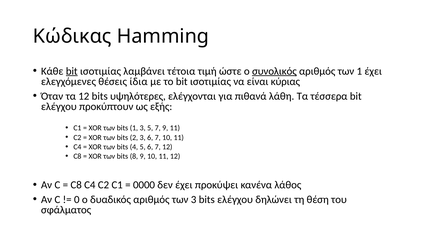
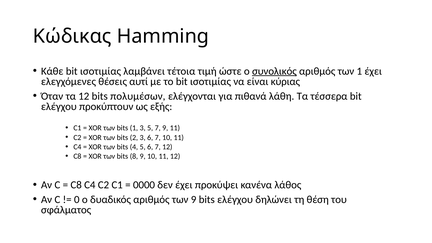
bit underline: present -> none (72, 71)
ίδια: ίδια -> αυτί (139, 82)
υψηλότερες: υψηλότερες -> πολυμέσων (138, 96)
των 3: 3 -> 9 (194, 200)
